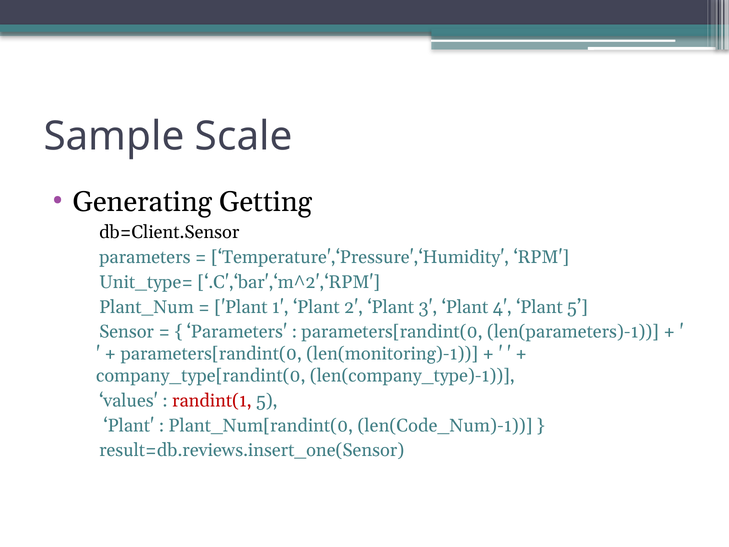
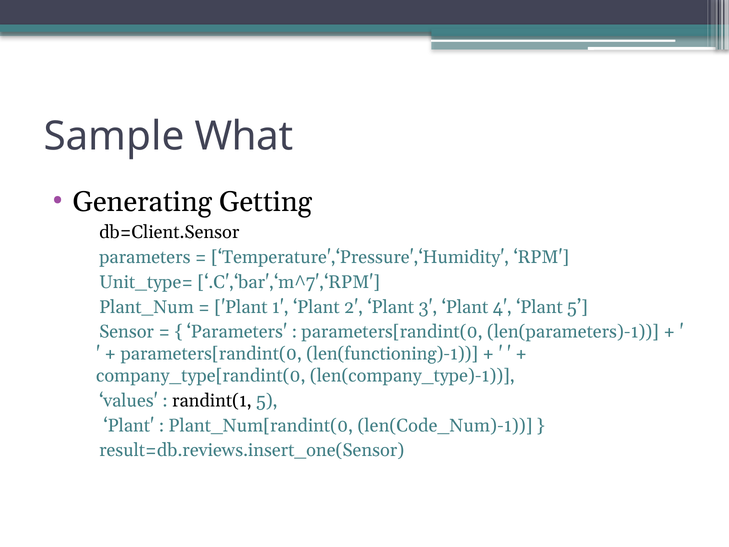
Scale: Scale -> What (244, 136)
.C',‘bar',‘m^2',‘RPM: .C',‘bar',‘m^2',‘RPM -> .C',‘bar',‘m^7',‘RPM (289, 282)
len(monitoring)-1: len(monitoring)-1 -> len(functioning)-1 (392, 354)
randint(1 colour: red -> black (212, 400)
